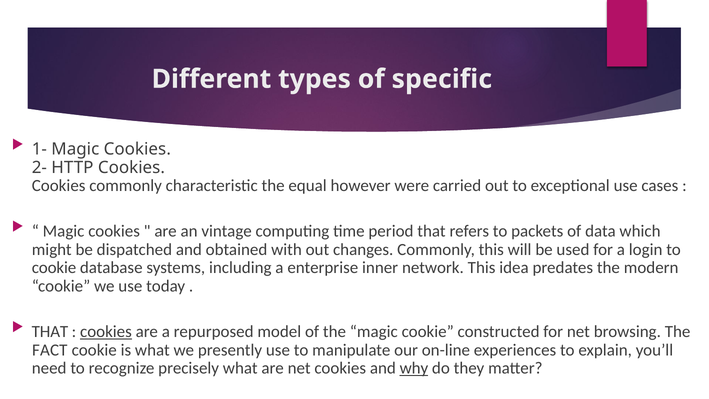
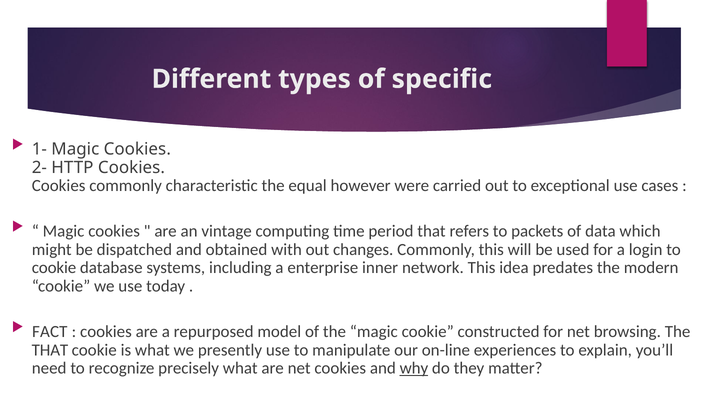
THAT: THAT -> FACT (50, 331)
cookies underline: present -> none (106, 331)
FACT: FACT -> THAT (50, 350)
